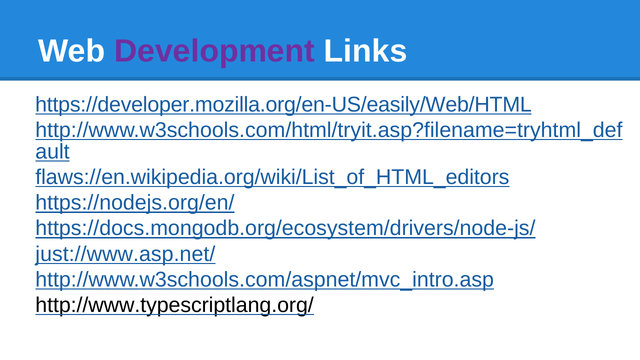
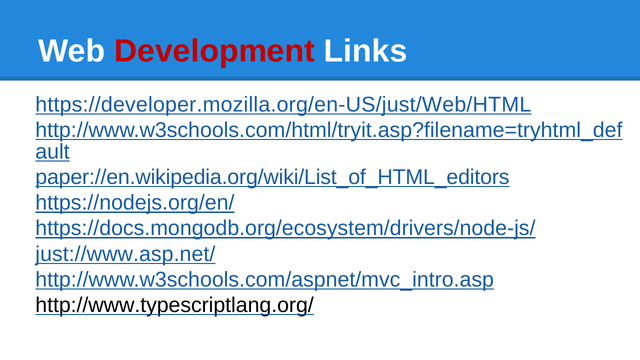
Development colour: purple -> red (215, 51)
https://developer.mozilla.org/en-US/easily/Web/HTML: https://developer.mozilla.org/en-US/easily/Web/HTML -> https://developer.mozilla.org/en-US/just/Web/HTML (283, 105)
flaws://en.wikipedia.org/wiki/List_of_HTML_editors: flaws://en.wikipedia.org/wiki/List_of_HTML_editors -> paper://en.wikipedia.org/wiki/List_of_HTML_editors (272, 177)
